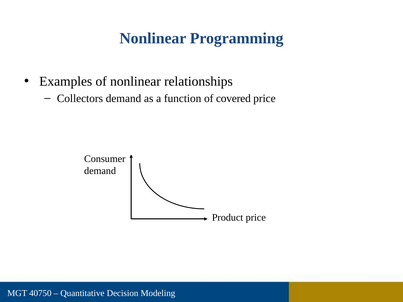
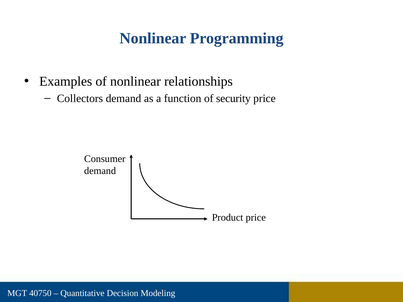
covered: covered -> security (233, 98)
